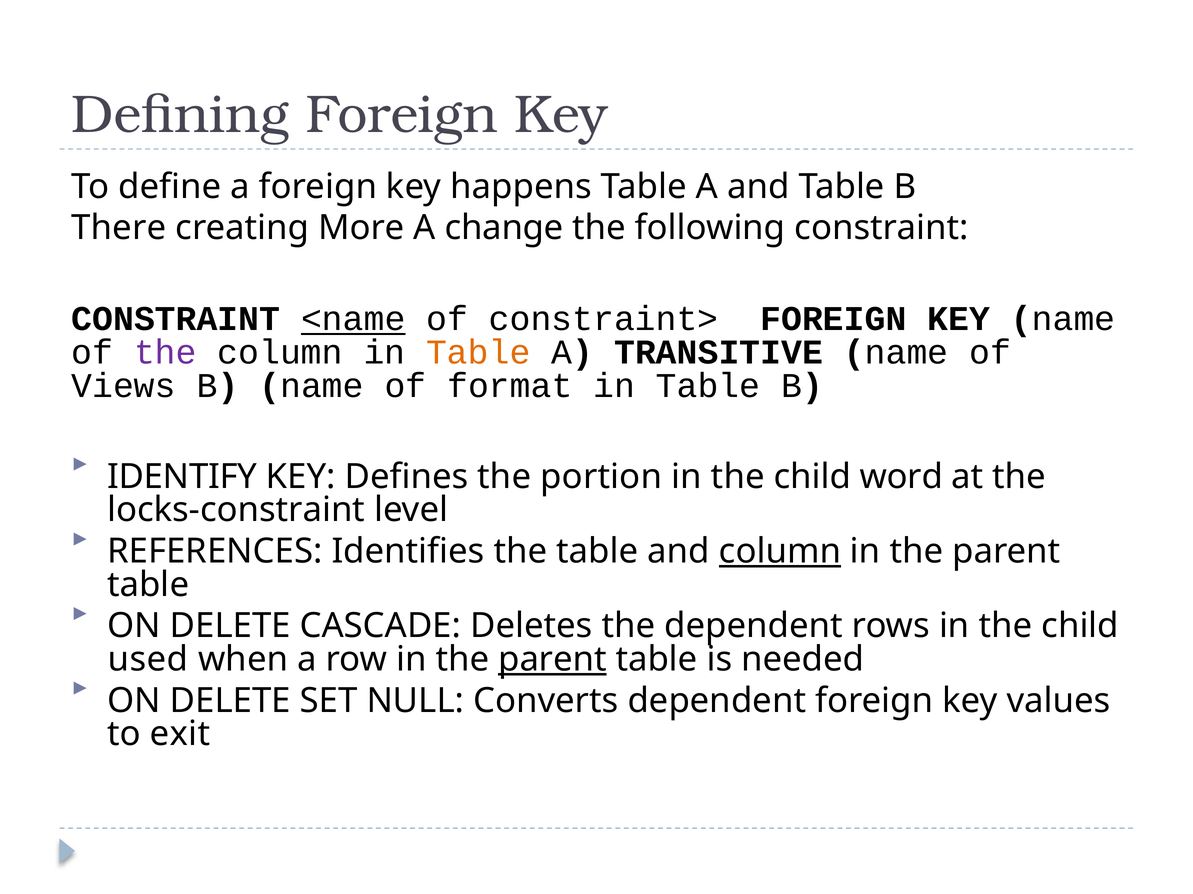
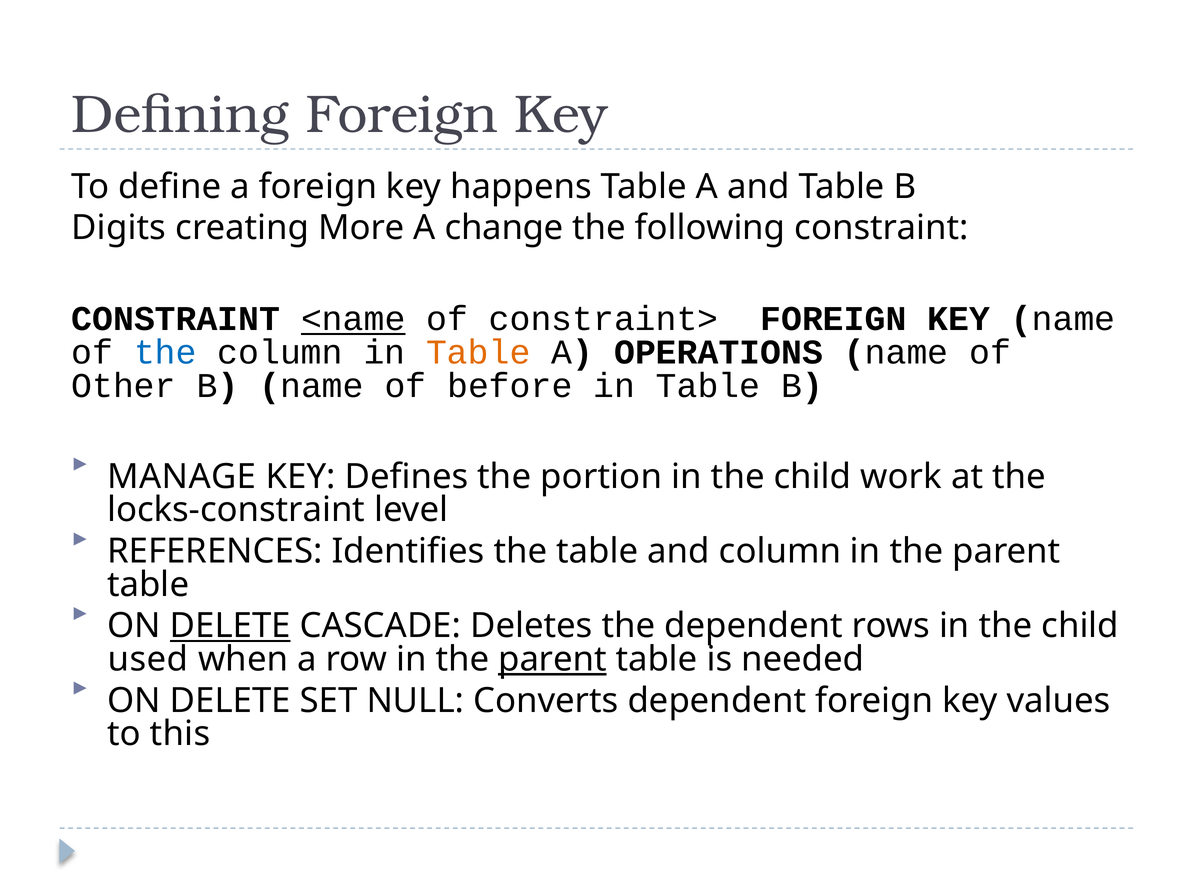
There: There -> Digits (119, 228)
the colour: purple -> blue (165, 353)
TRANSITIVE: TRANSITIVE -> OPERATIONS (719, 353)
Views: Views -> Other (124, 386)
format: format -> before (510, 386)
IDENTIFY: IDENTIFY -> MANAGE (182, 477)
word: word -> work (901, 477)
column underline: present -> none (780, 552)
DELETE underline: none -> present (230, 626)
exit: exit -> this (180, 735)
